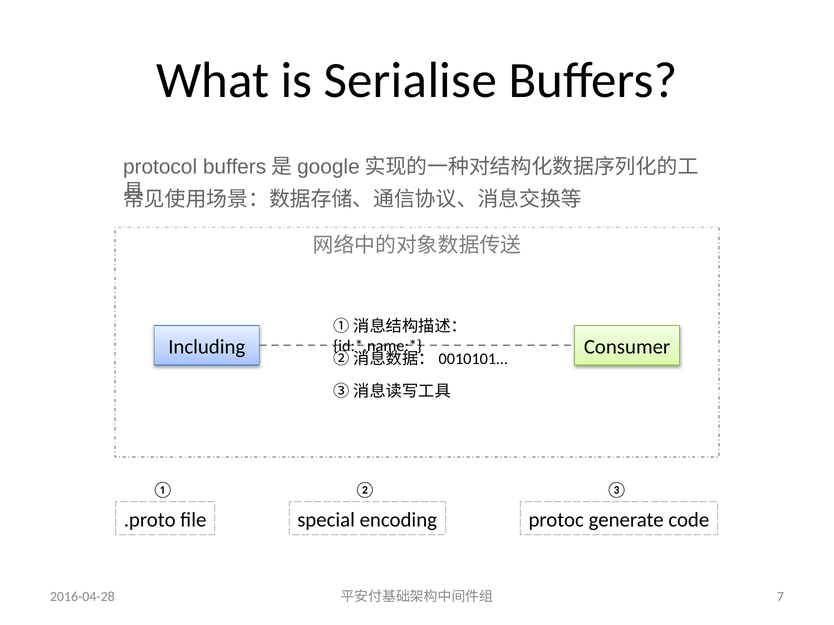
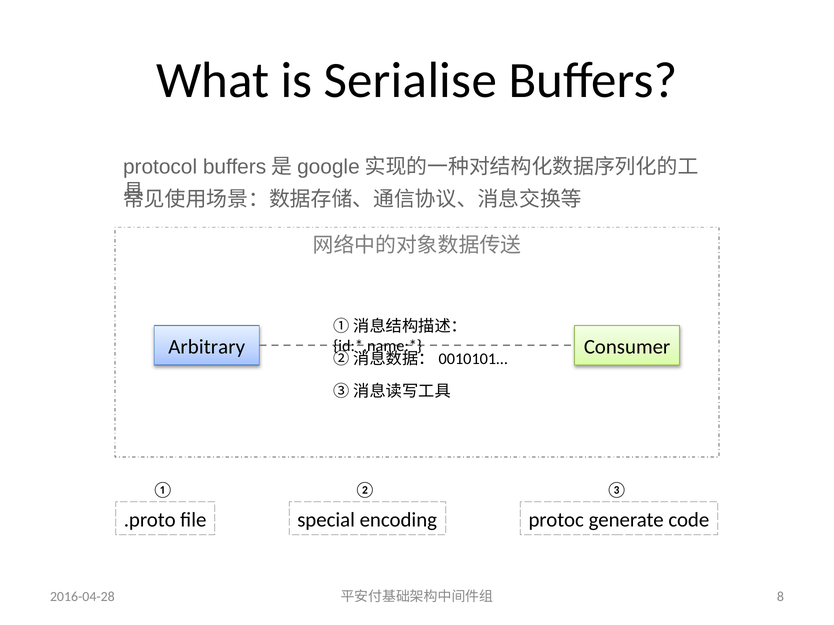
Including: Including -> Arbitrary (207, 347)
7: 7 -> 8 (781, 597)
